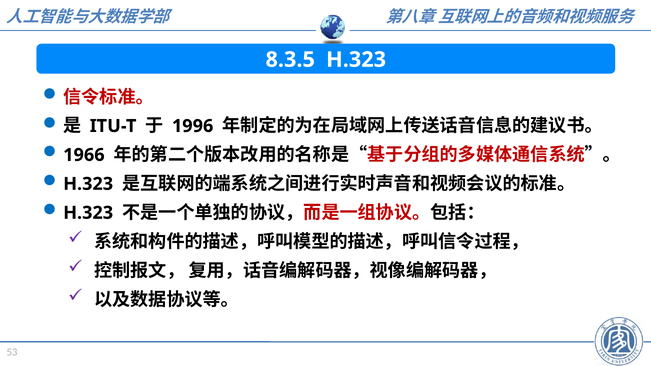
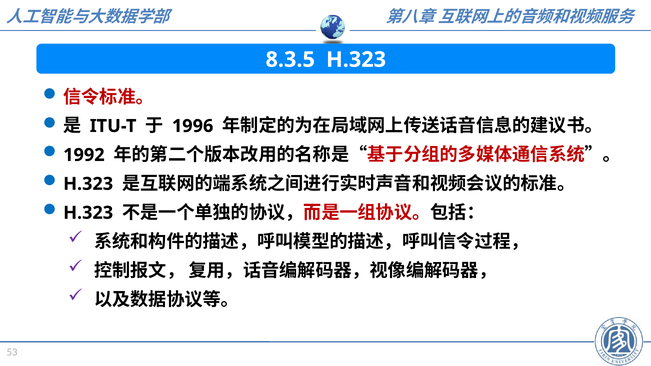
1966: 1966 -> 1992 (84, 155)
